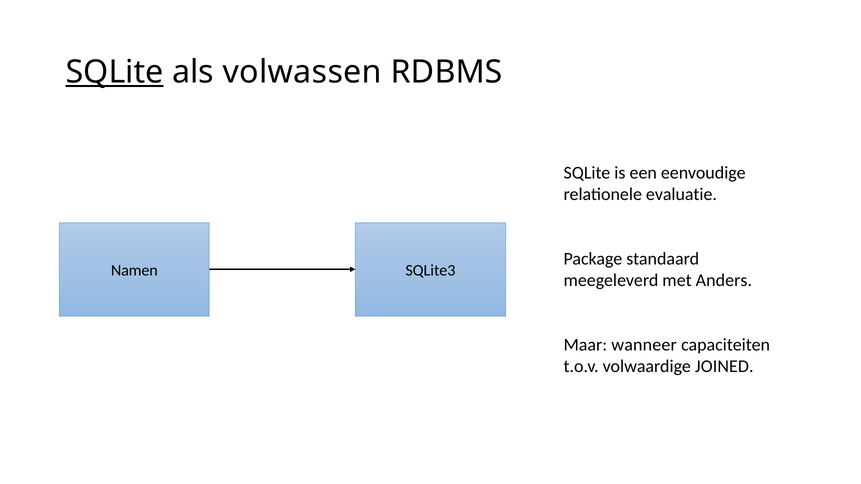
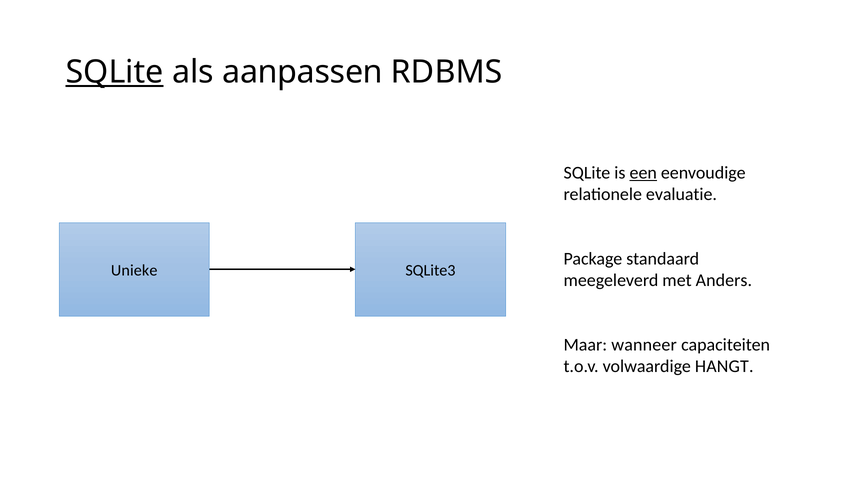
volwassen: volwassen -> aanpassen (303, 72)
een underline: none -> present (643, 173)
Namen: Namen -> Unieke (134, 271)
JOINED: JOINED -> HANGT (724, 367)
